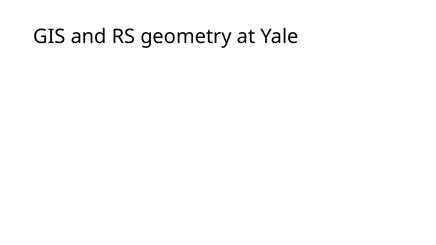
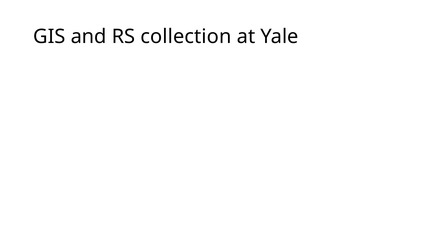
geometry: geometry -> collection (186, 37)
